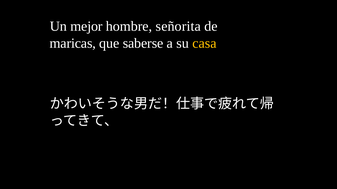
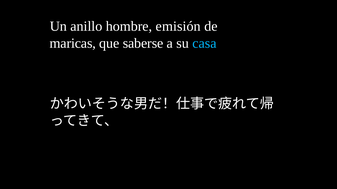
mejor: mejor -> anillo (86, 26)
señorita: señorita -> emisión (178, 26)
casa colour: yellow -> light blue (204, 43)
